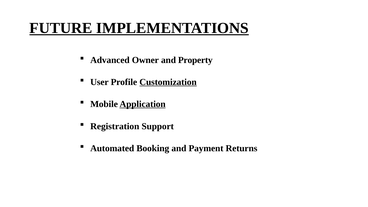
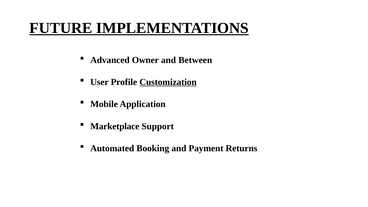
Property: Property -> Between (195, 60)
Application underline: present -> none (143, 104)
Registration: Registration -> Marketplace (115, 126)
